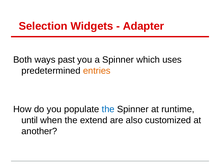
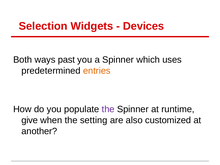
Adapter: Adapter -> Devices (143, 26)
the colour: blue -> purple (108, 109)
until: until -> give (30, 120)
extend: extend -> setting (94, 120)
